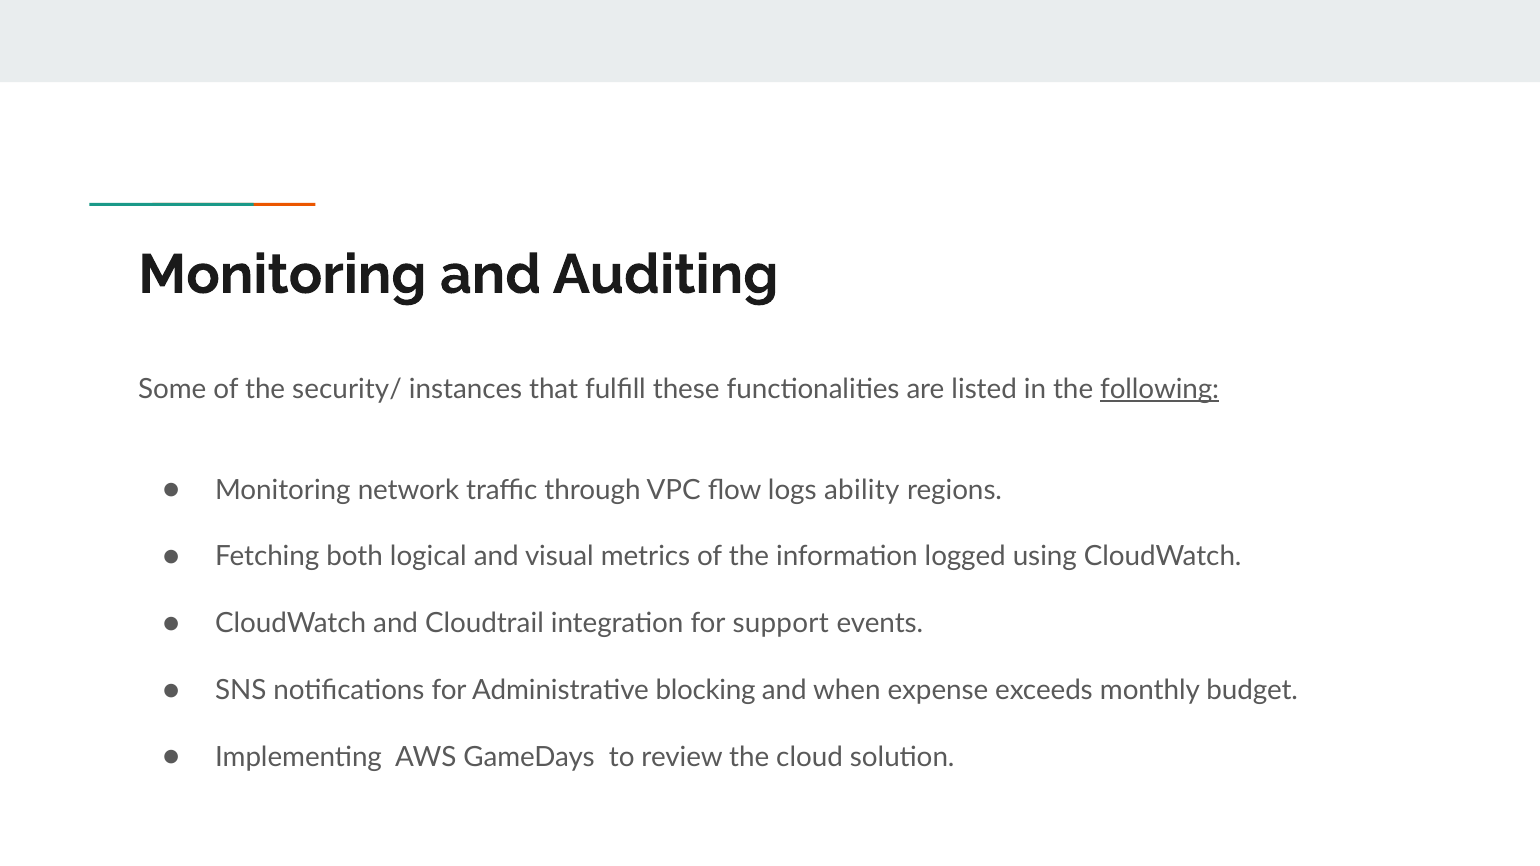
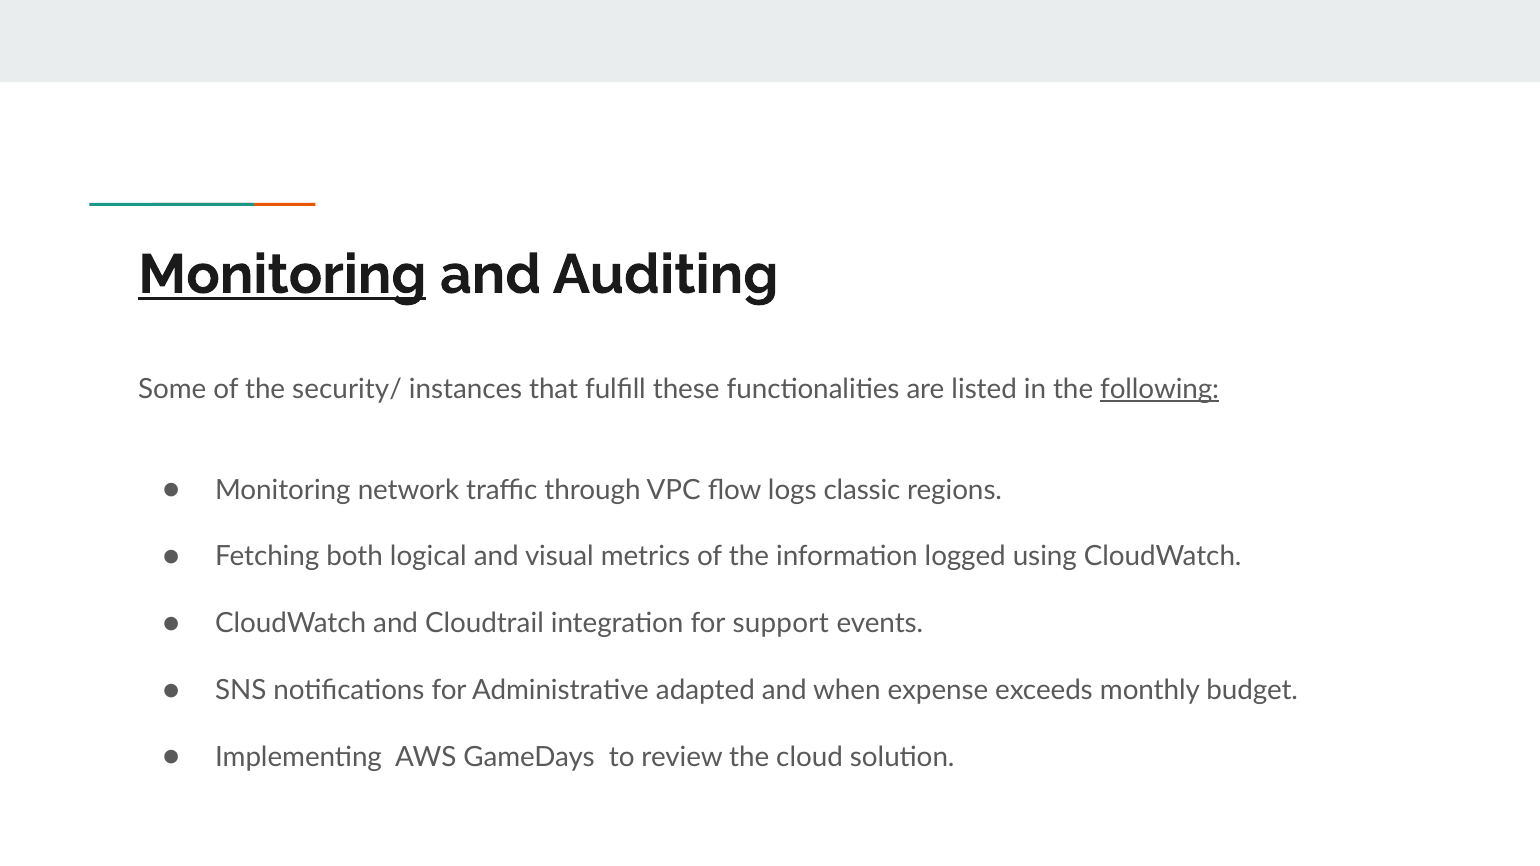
Monitoring underline: none -> present (282, 275)
ability: ability -> classic (862, 490)
blocking: blocking -> adapted (705, 691)
